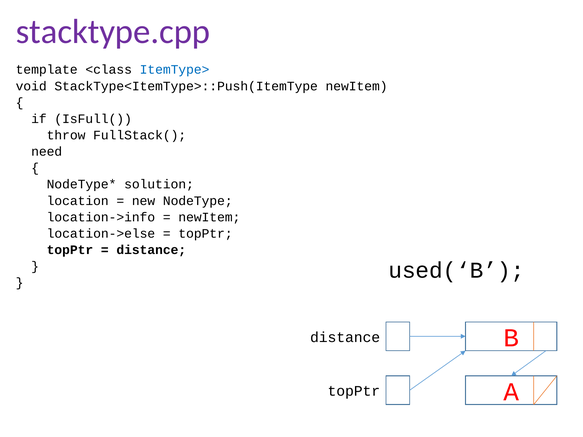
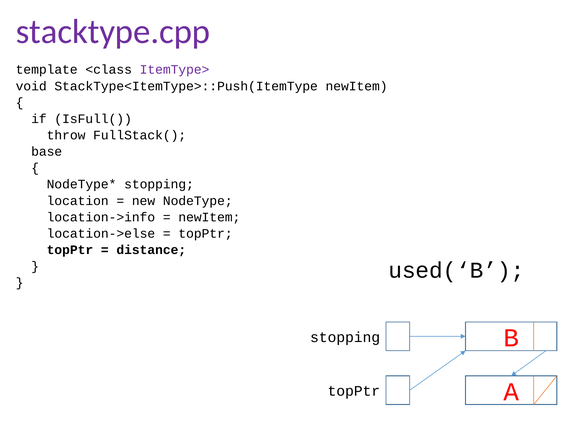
ItemType> colour: blue -> purple (175, 70)
need: need -> base (47, 152)
solution: solution -> stopping (159, 184)
distance: distance -> stopping (345, 337)
